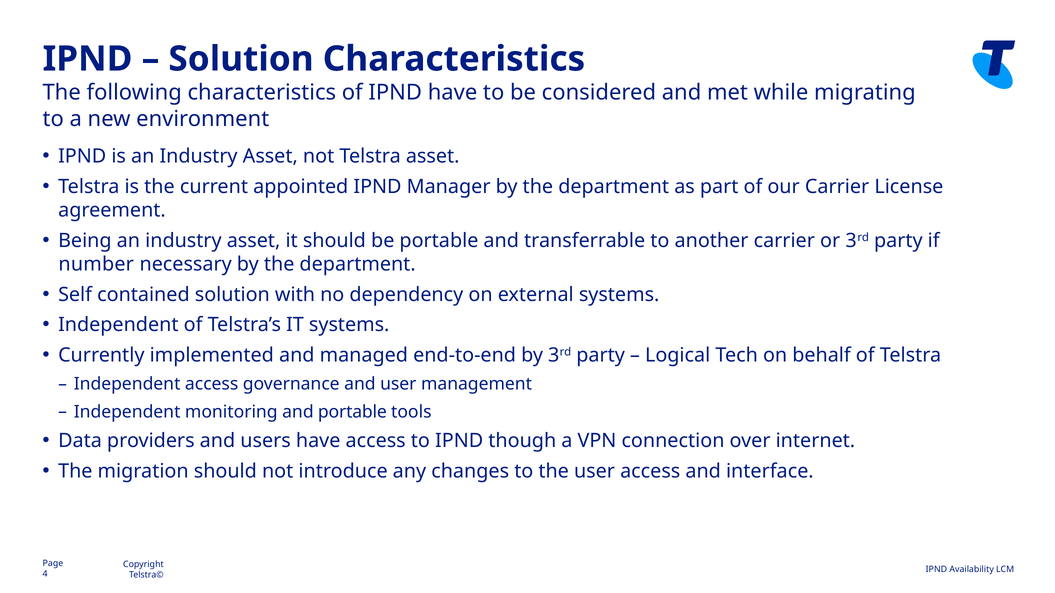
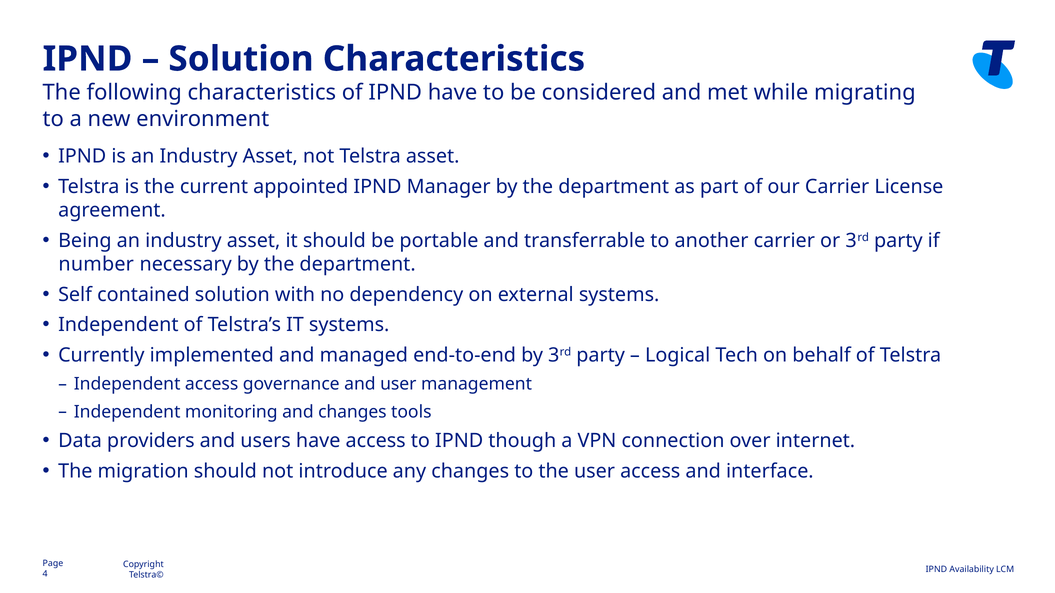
and portable: portable -> changes (352, 412)
